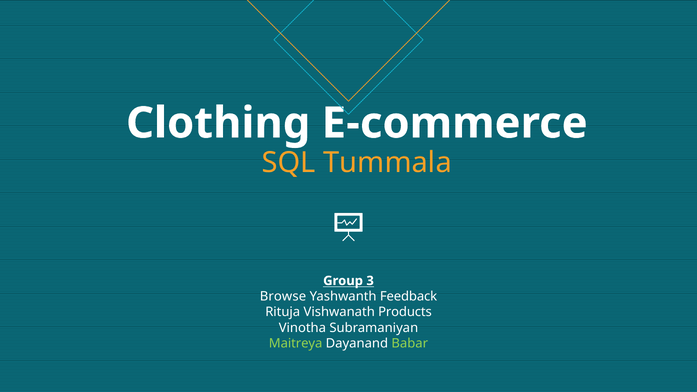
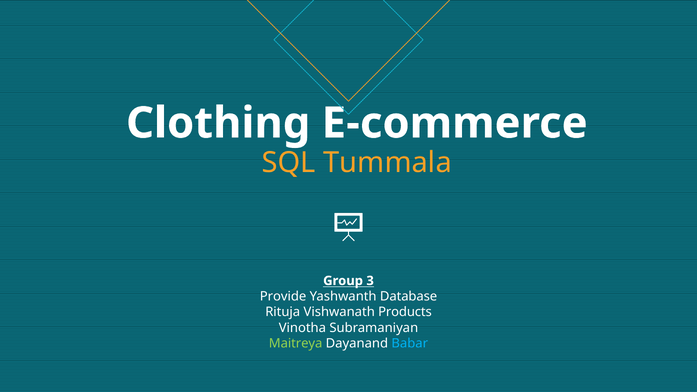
Browse: Browse -> Provide (283, 297)
Feedback: Feedback -> Database (409, 297)
Babar colour: light green -> light blue (410, 344)
